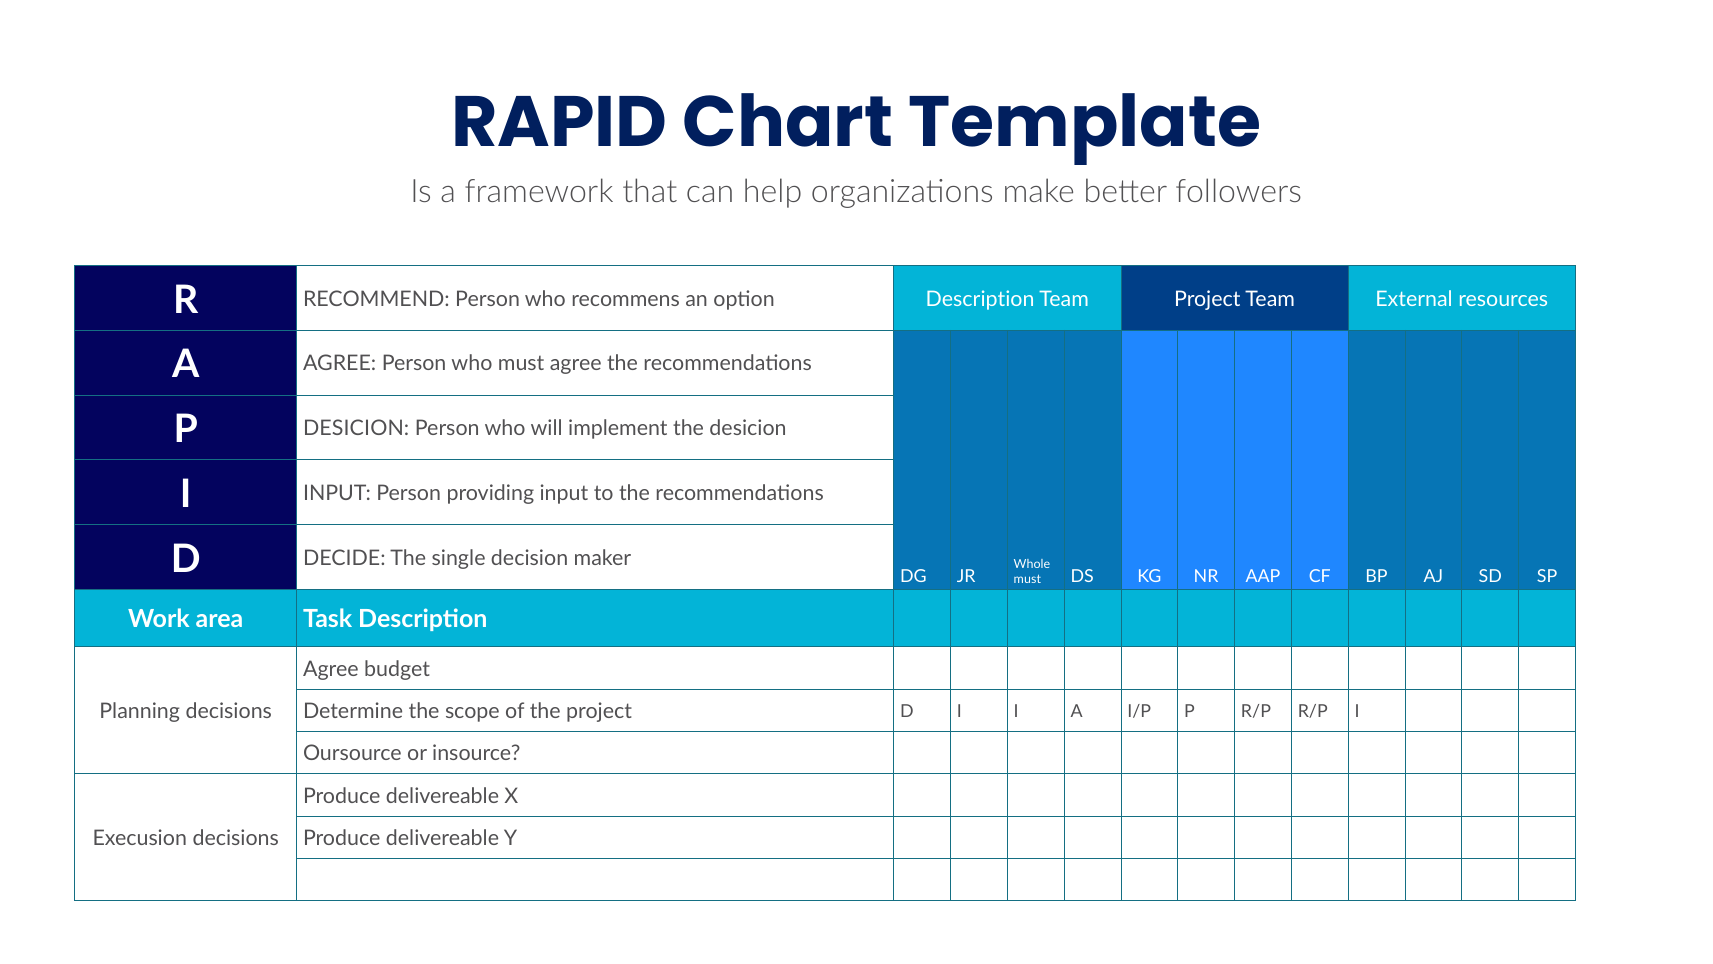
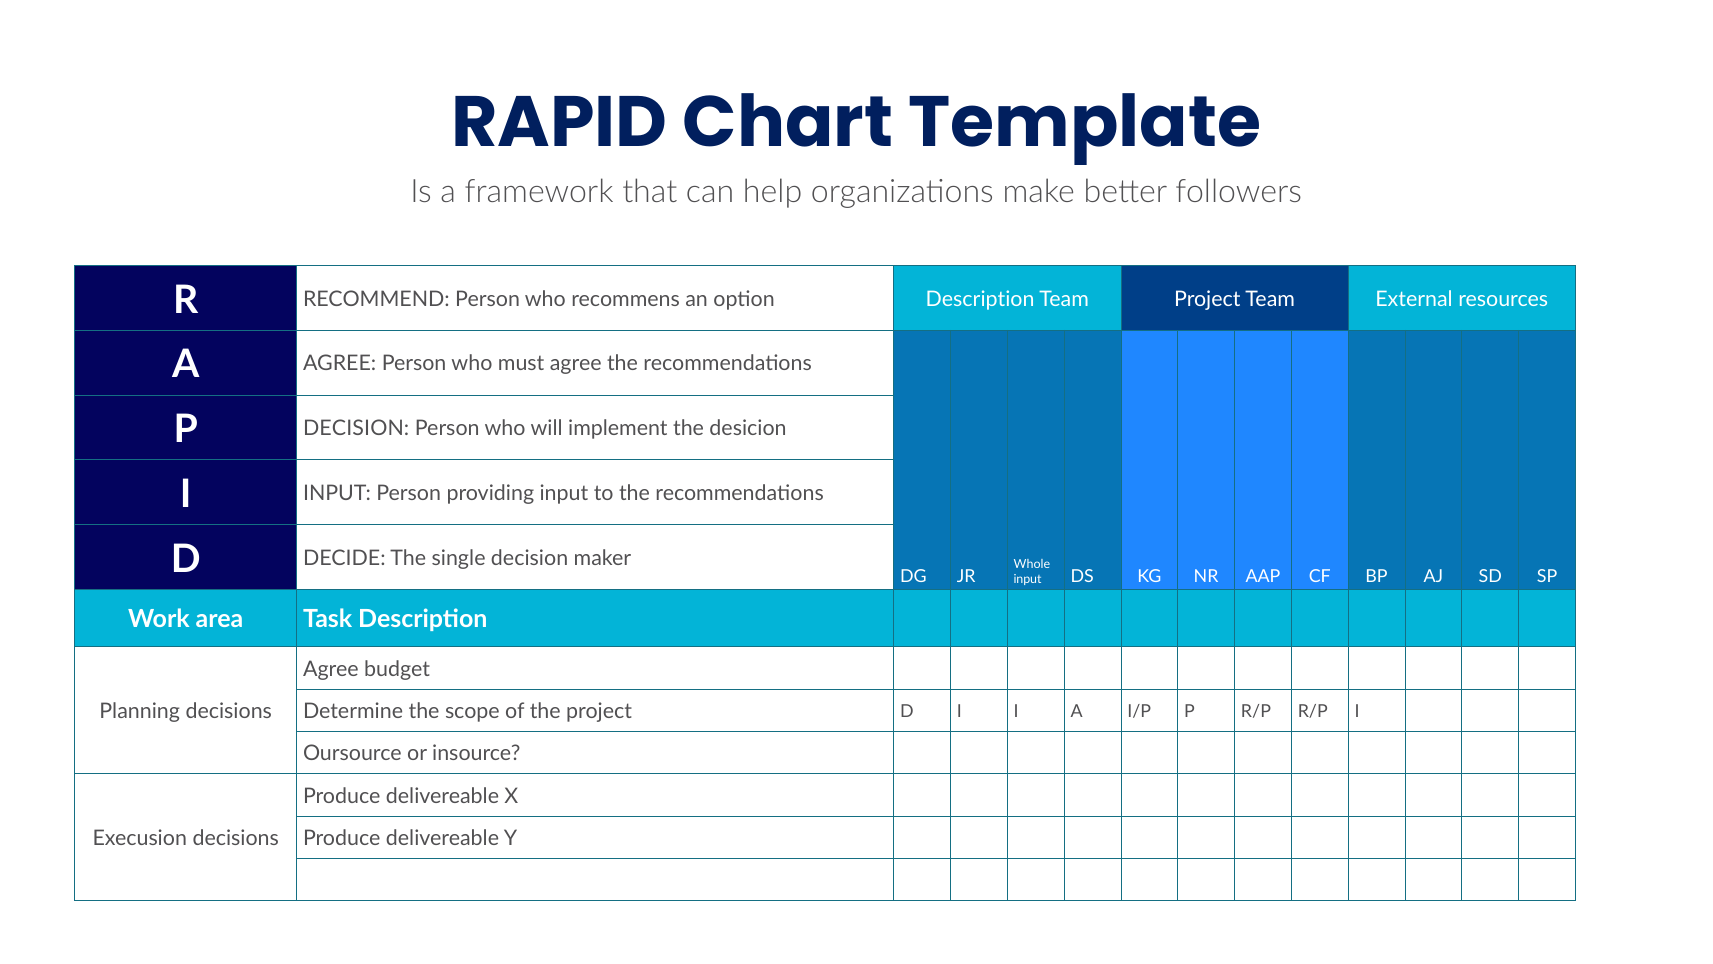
P DESICION: DESICION -> DECISION (356, 429)
must: must -> input (1028, 579)
